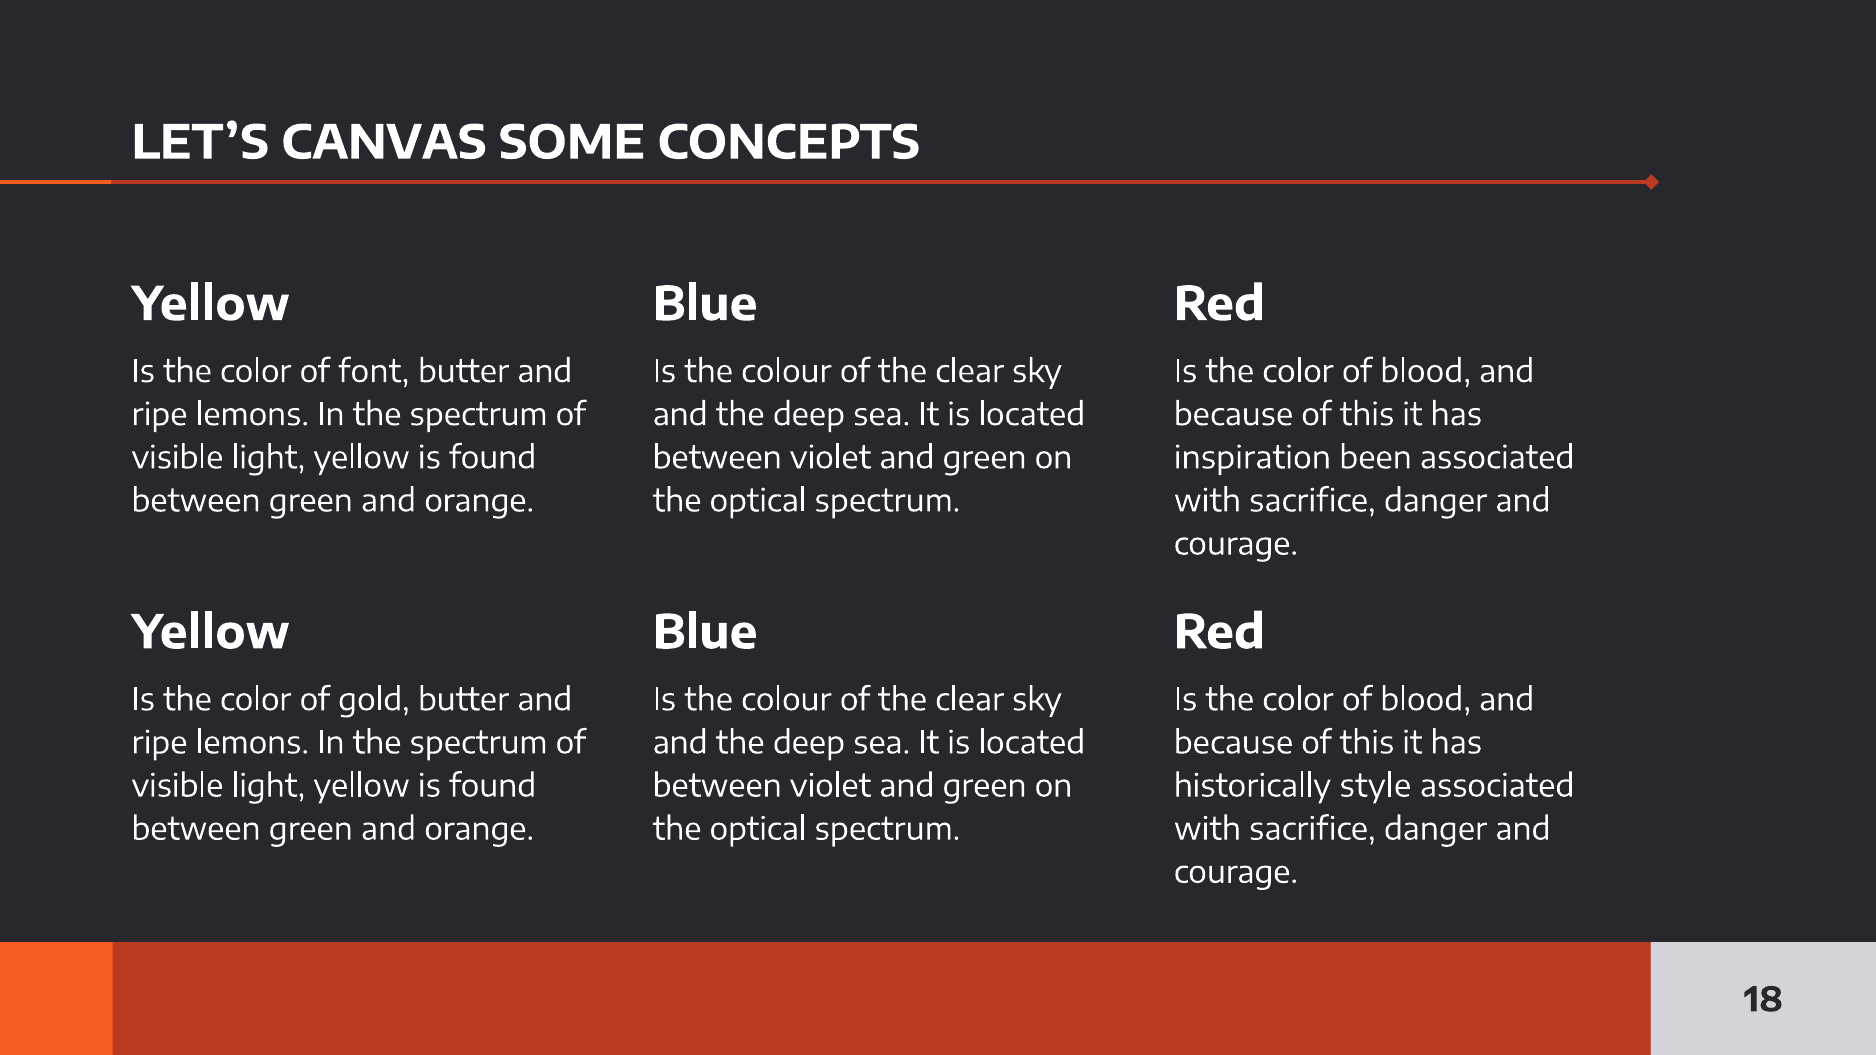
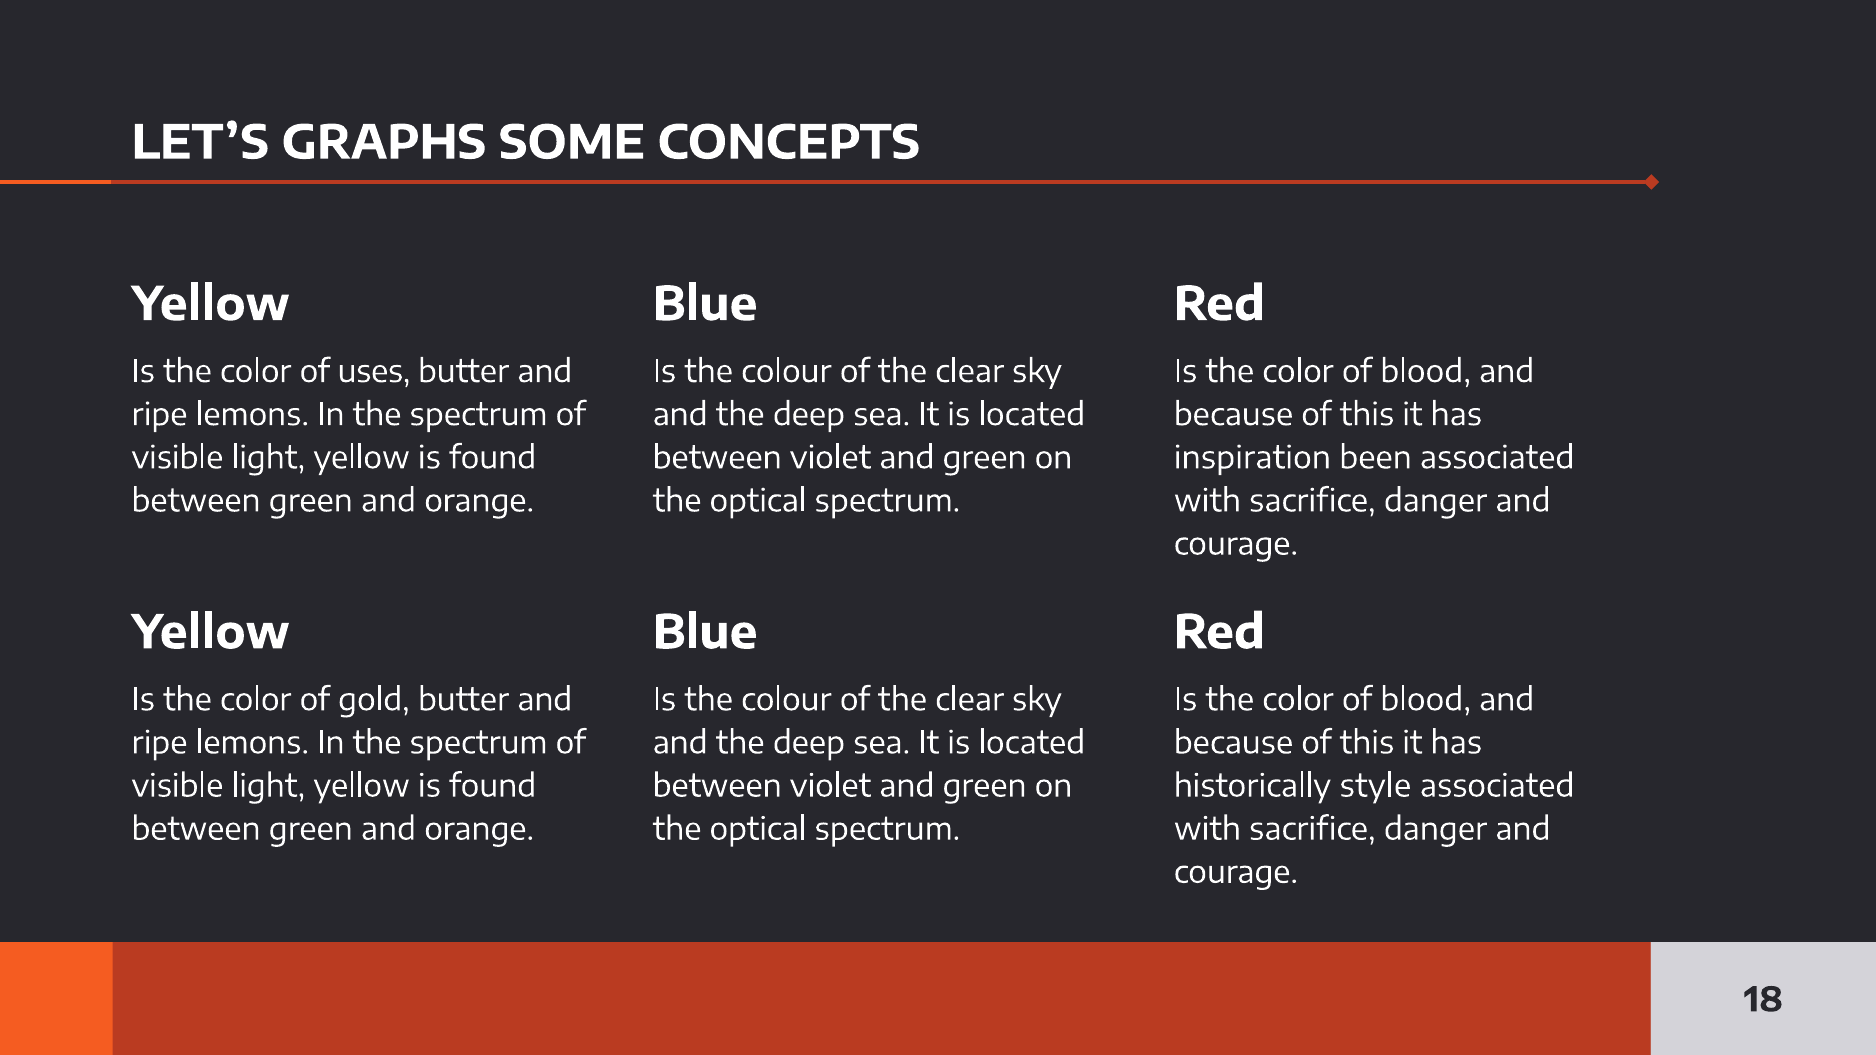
CANVAS: CANVAS -> GRAPHS (384, 143)
font: font -> uses (374, 372)
